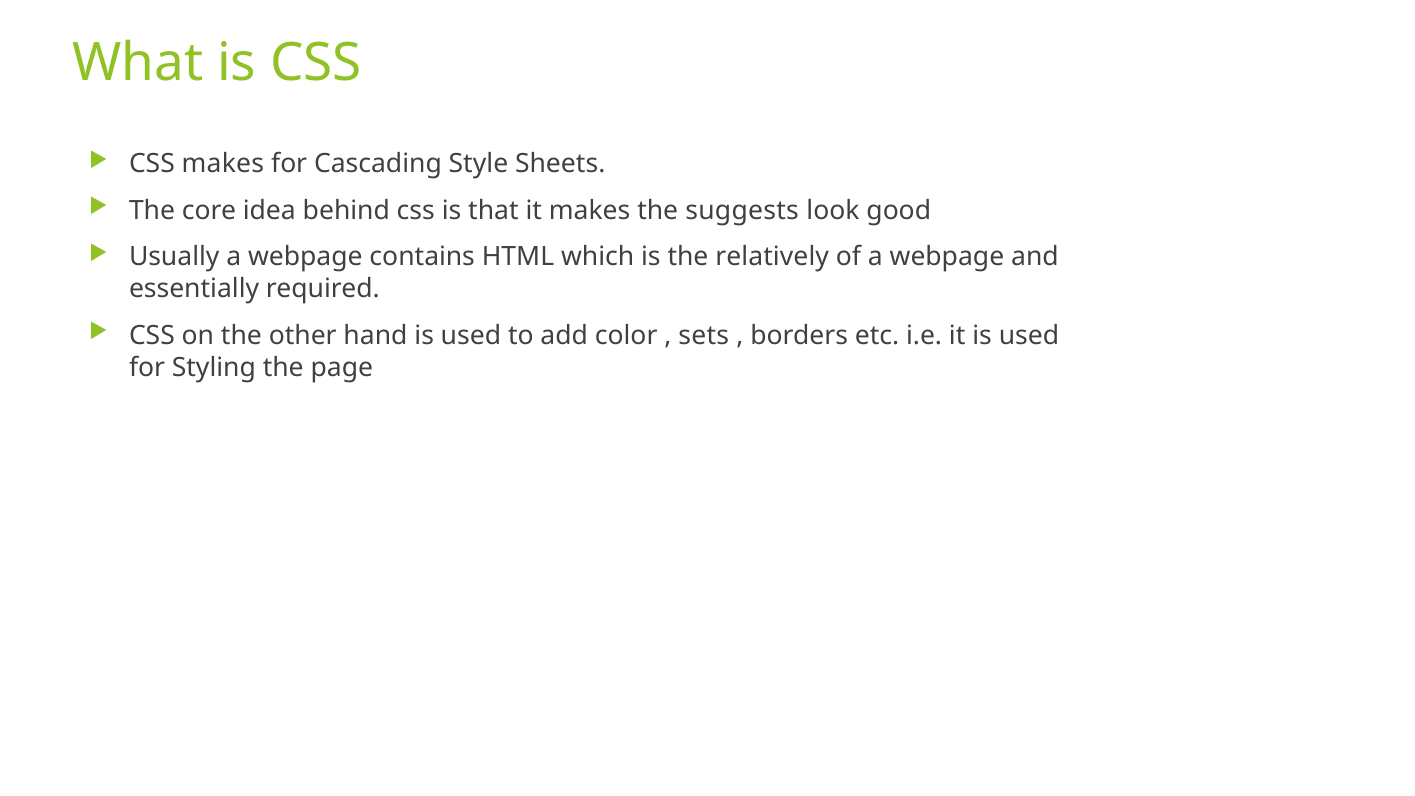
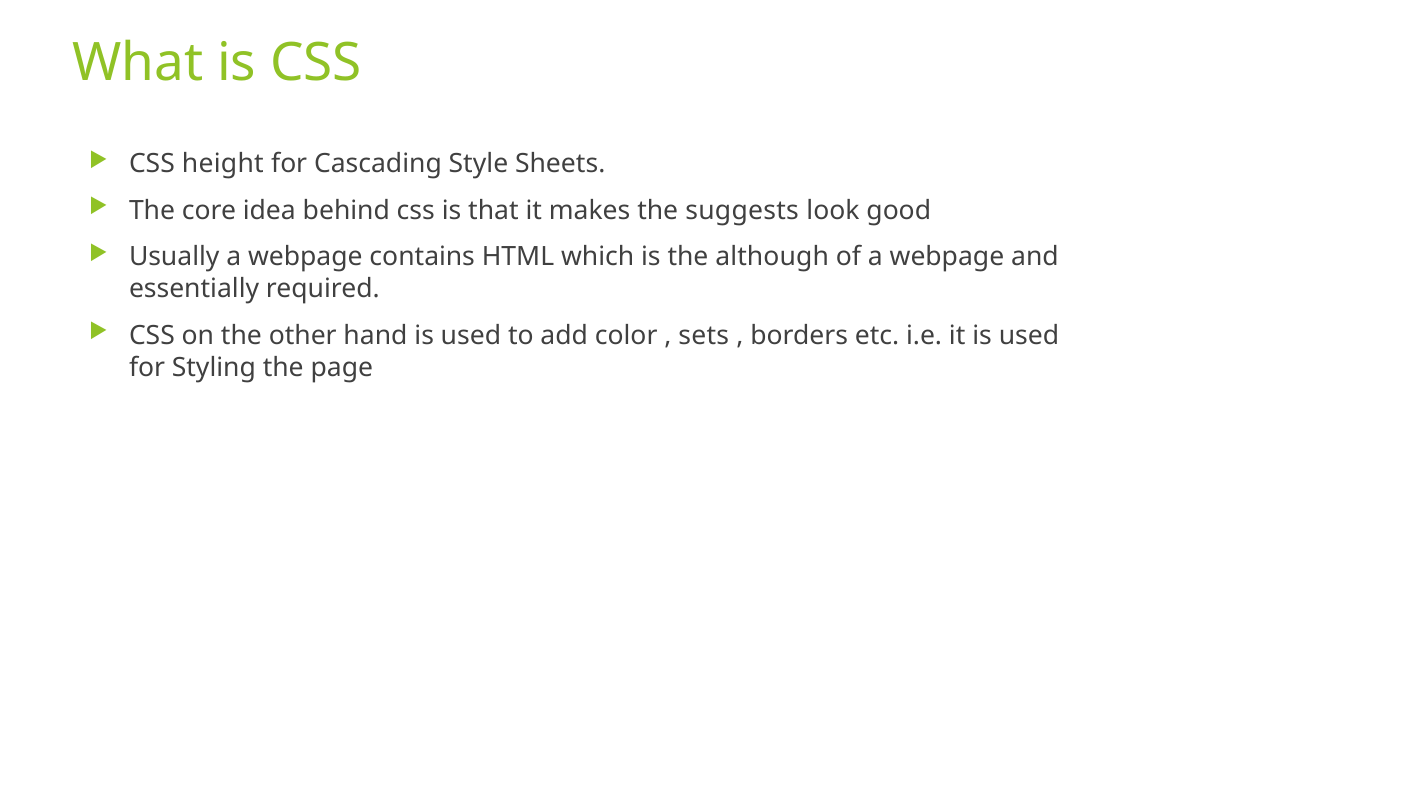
CSS makes: makes -> height (223, 164)
relatively: relatively -> although (772, 257)
